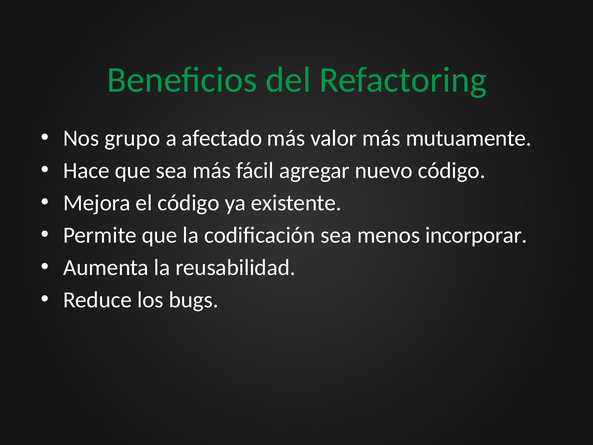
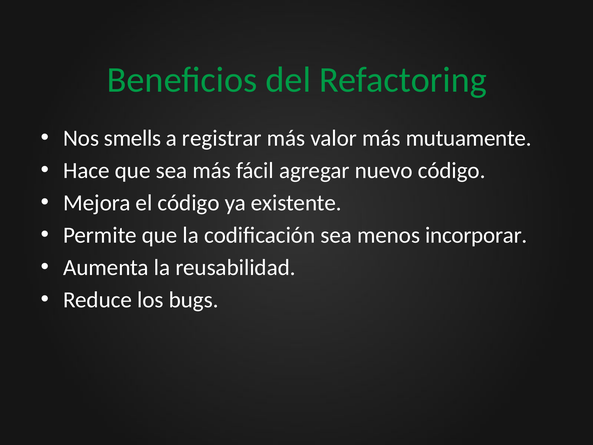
grupo: grupo -> smells (133, 138)
afectado: afectado -> registrar (222, 138)
